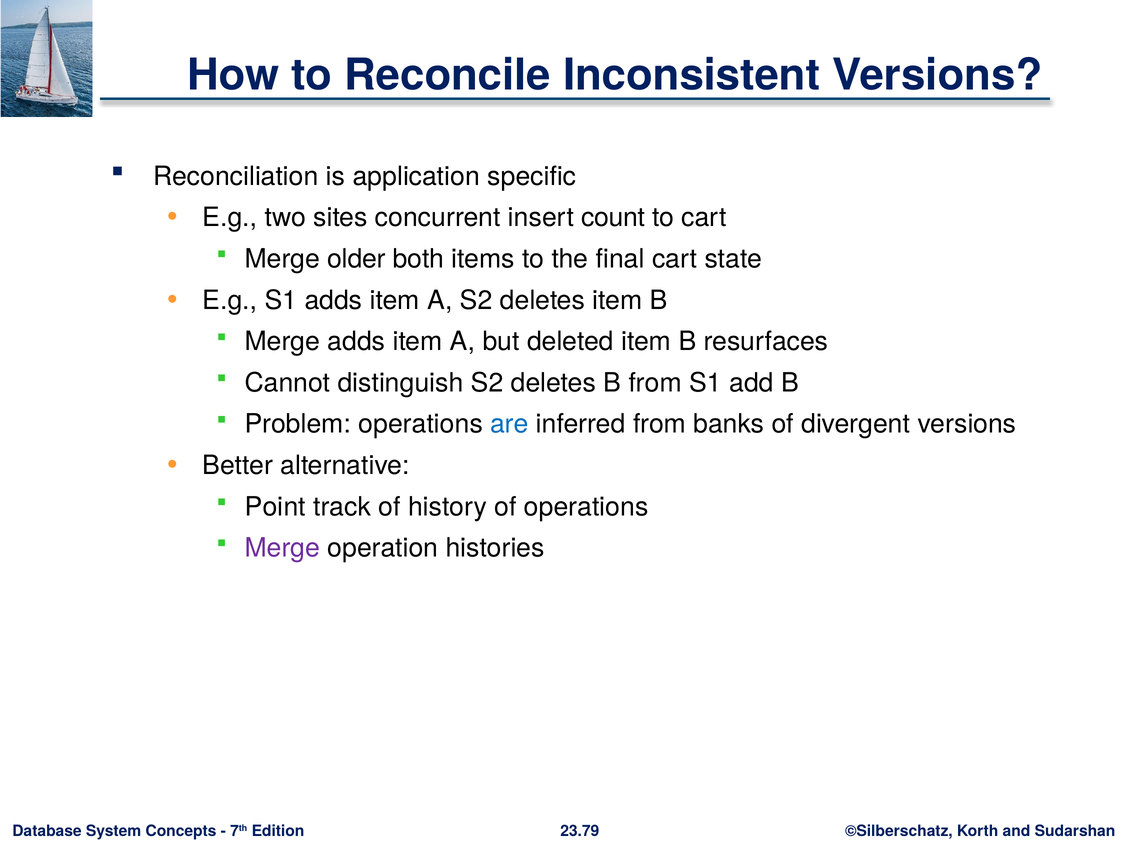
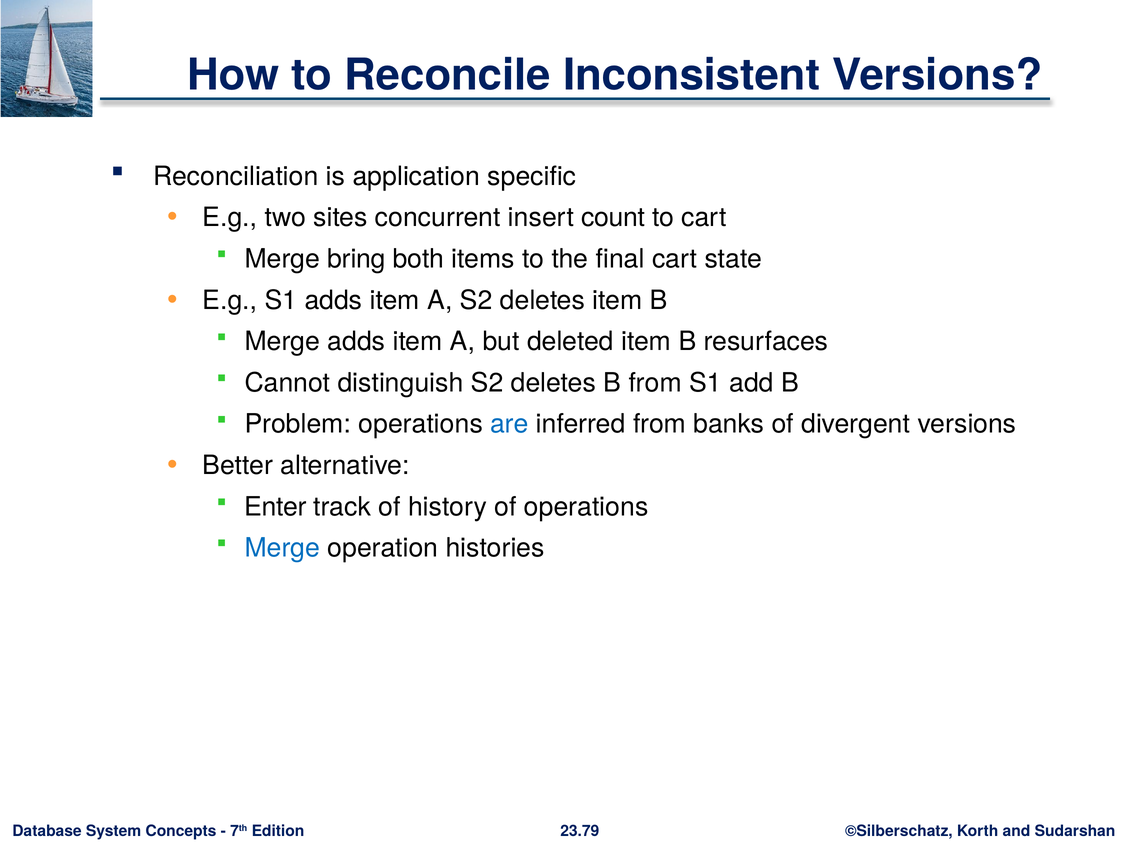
older: older -> bring (356, 259)
Point: Point -> Enter (275, 507)
Merge colour: purple -> blue (282, 548)
